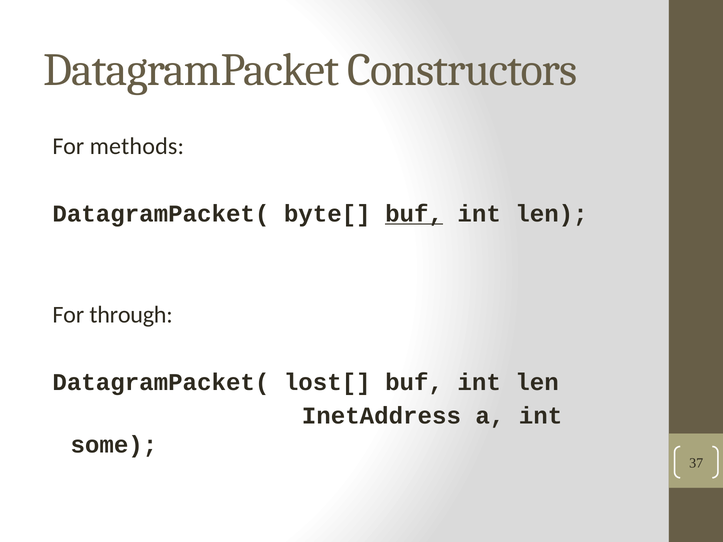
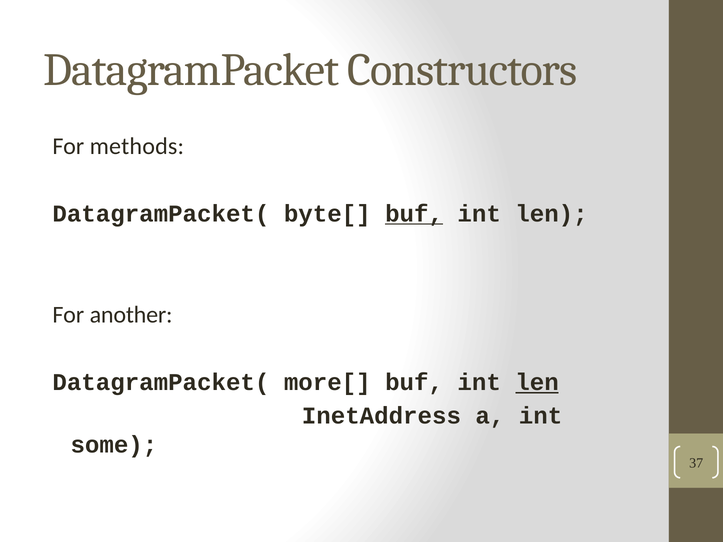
through: through -> another (131, 315)
lost[: lost[ -> more[ (327, 382)
len underline: none -> present (537, 382)
